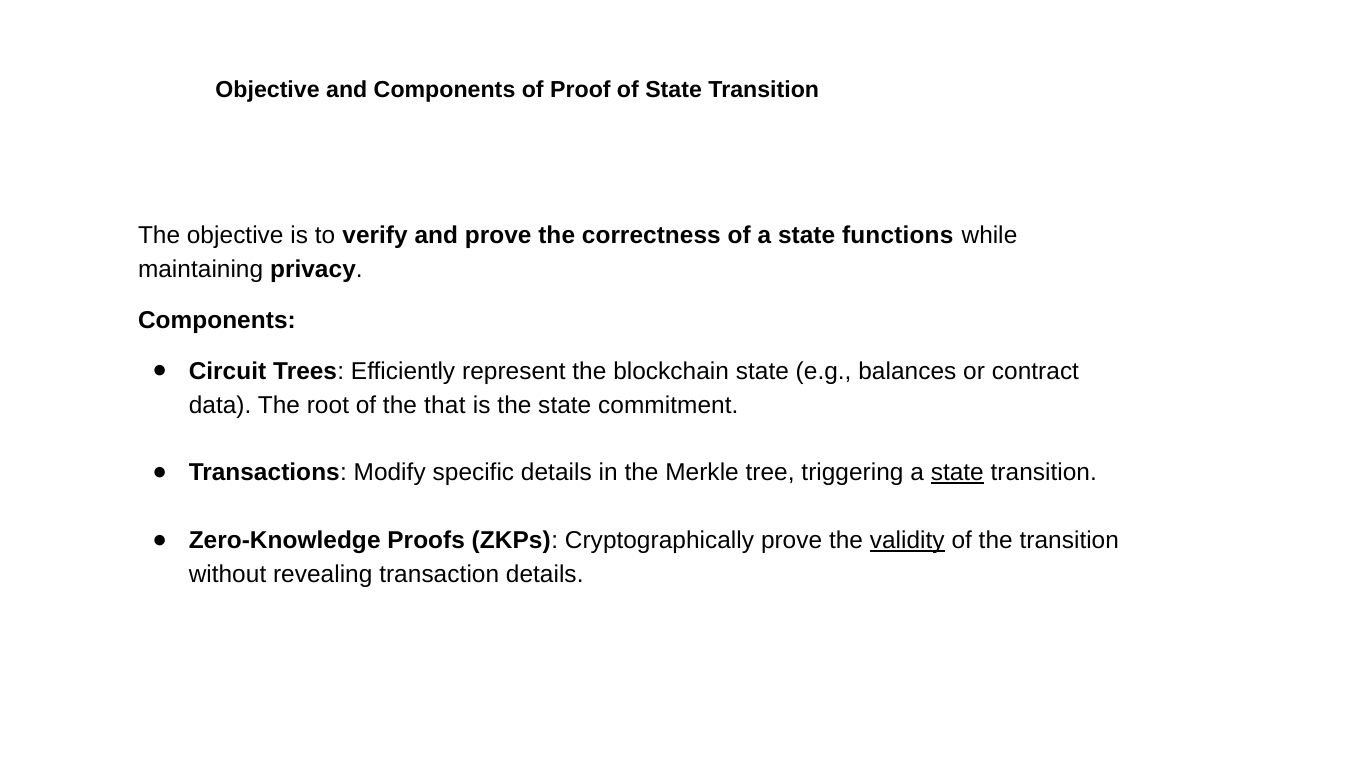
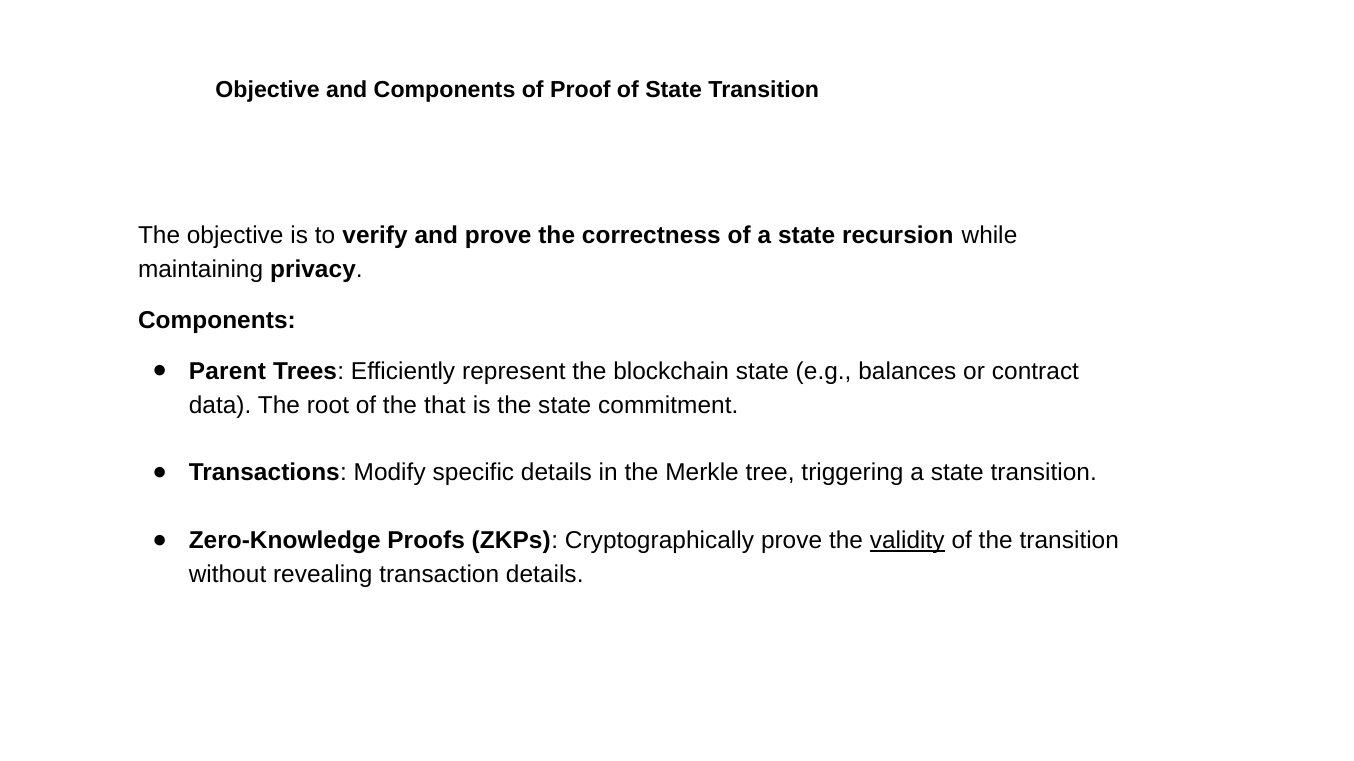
functions: functions -> recursion (898, 236)
Circuit: Circuit -> Parent (227, 371)
state underline: present -> none (957, 473)
